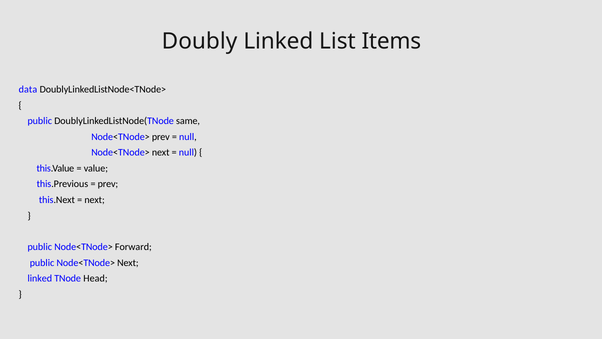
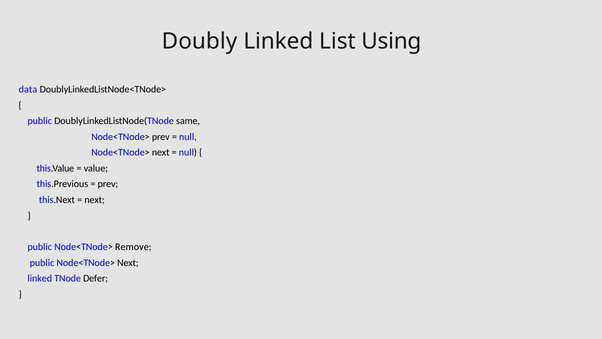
Items: Items -> Using (391, 41)
Forward: Forward -> Remove (133, 247)
Head: Head -> Defer (96, 278)
